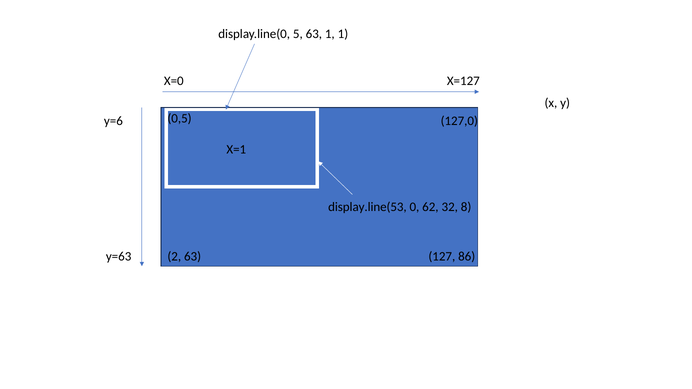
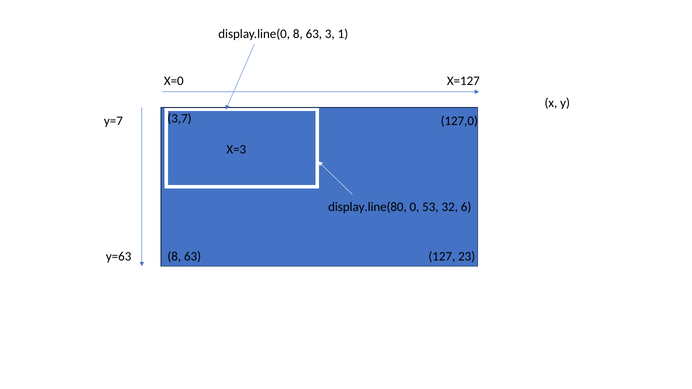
display.line(0 5: 5 -> 8 (298, 34)
63 1: 1 -> 3 (330, 34)
0,5: 0,5 -> 3,7 (180, 119)
y=6: y=6 -> y=7 (113, 121)
X=1: X=1 -> X=3 (236, 150)
display.line(53: display.line(53 -> display.line(80 (367, 207)
62: 62 -> 53 (430, 207)
8: 8 -> 6 (466, 207)
2: 2 -> 8 (174, 257)
86: 86 -> 23 (467, 257)
